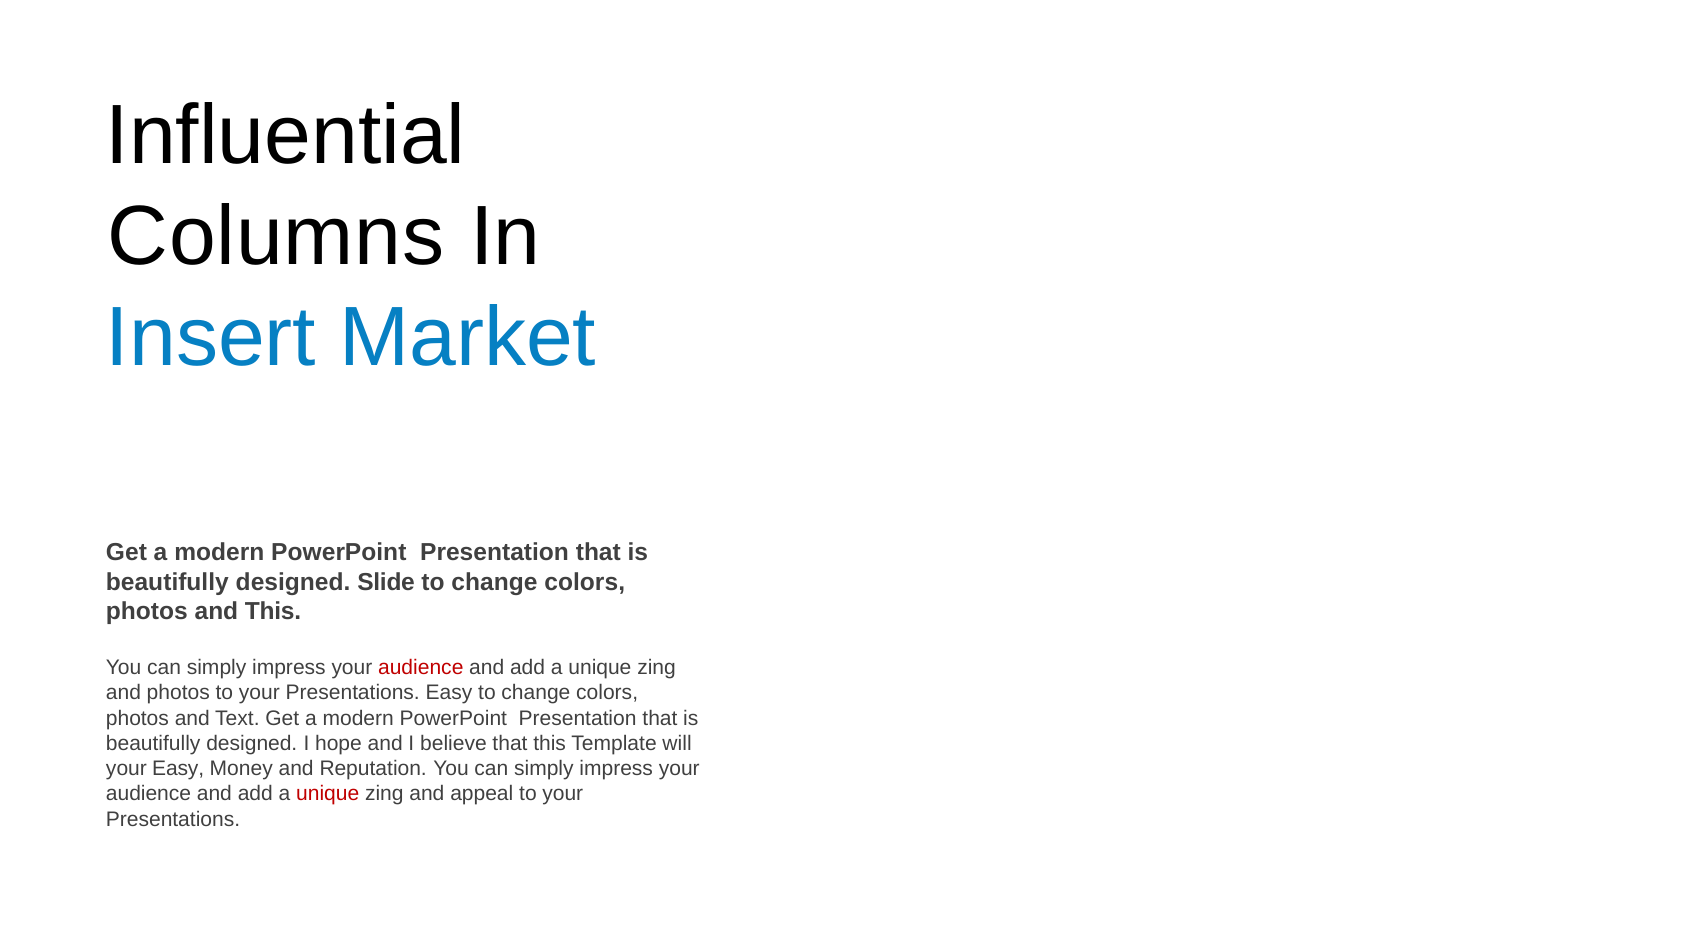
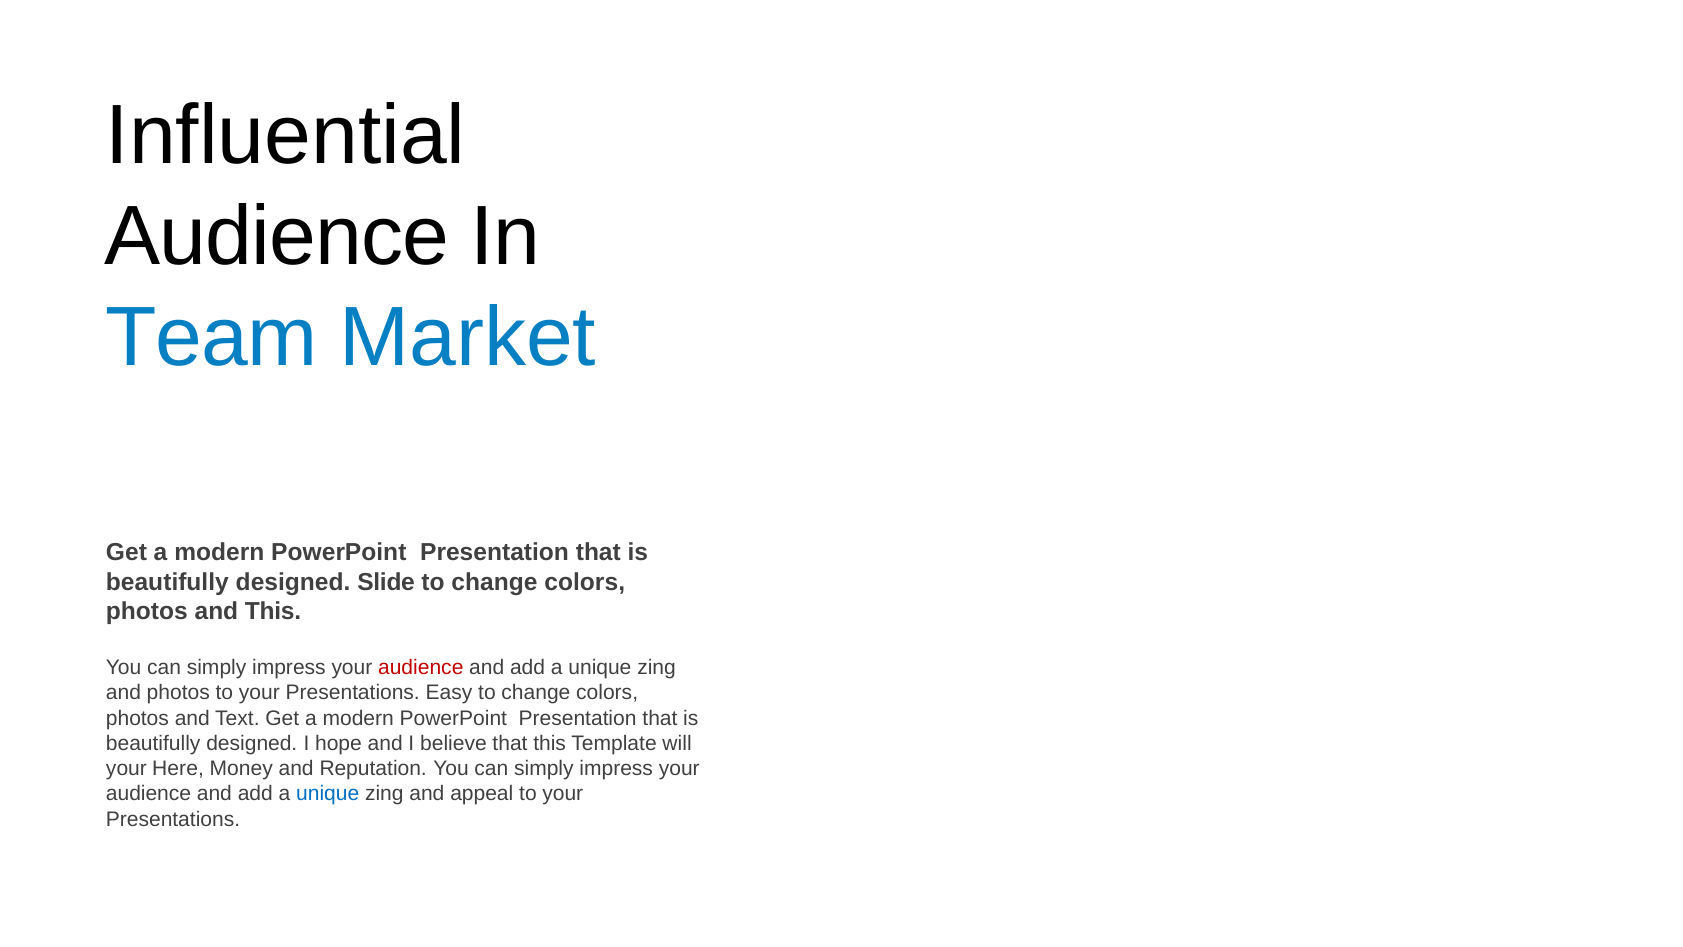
Columns: Columns -> Audience (277, 237)
Insert: Insert -> Team (211, 338)
your Easy: Easy -> Here (178, 768)
unique colour: red -> blue (328, 794)
